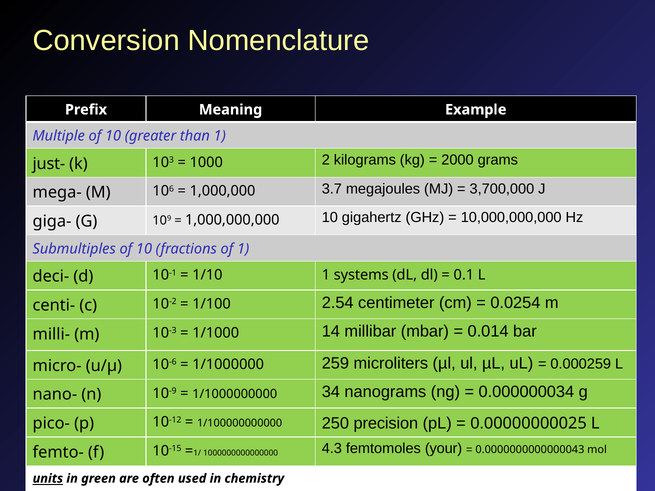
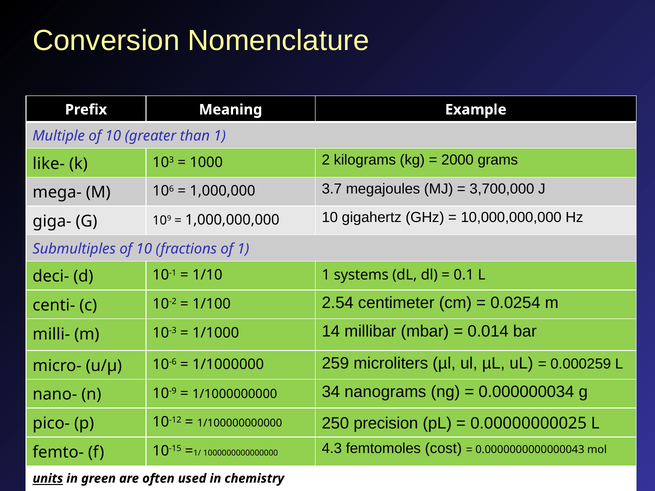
just-: just- -> like- (49, 164)
your: your -> cost (443, 449)
